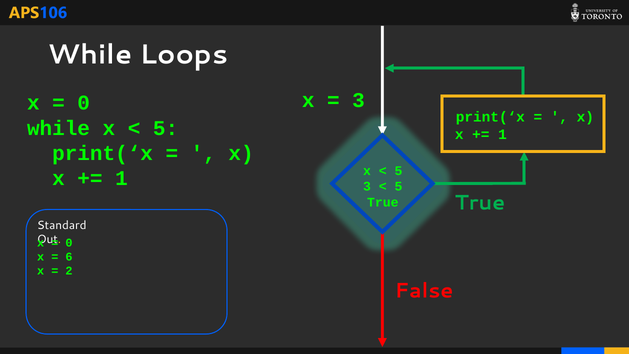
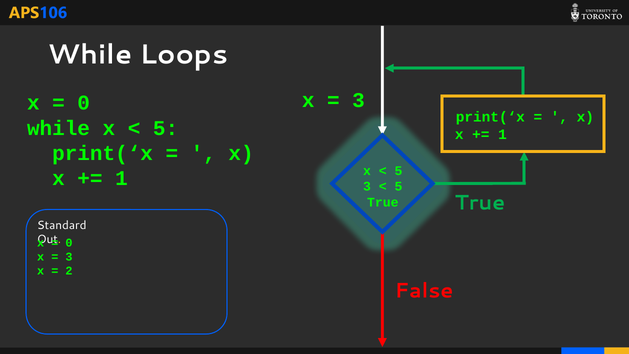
6: 6 -> 3 (69, 257)
